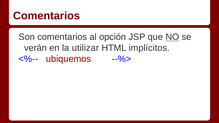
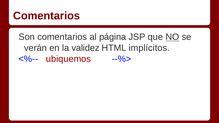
opción: opción -> página (113, 37)
utilizar: utilizar -> validez (85, 48)
